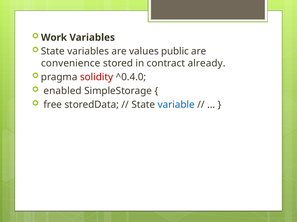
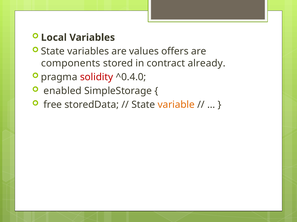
Work: Work -> Local (54, 38)
public: public -> offers (175, 51)
convenience: convenience -> components (71, 63)
variable colour: blue -> orange (176, 105)
